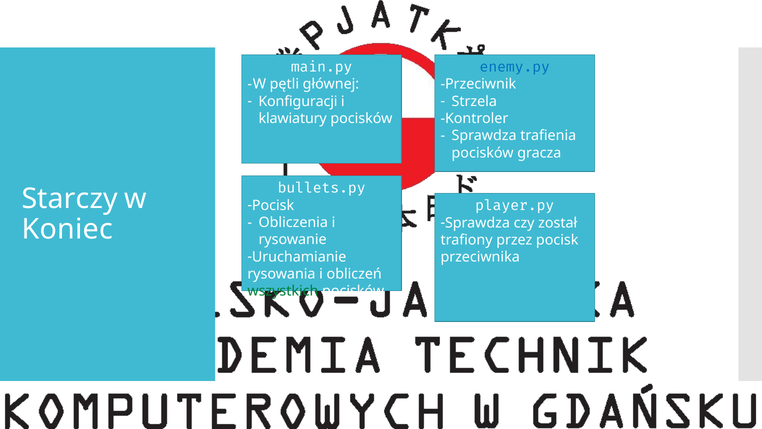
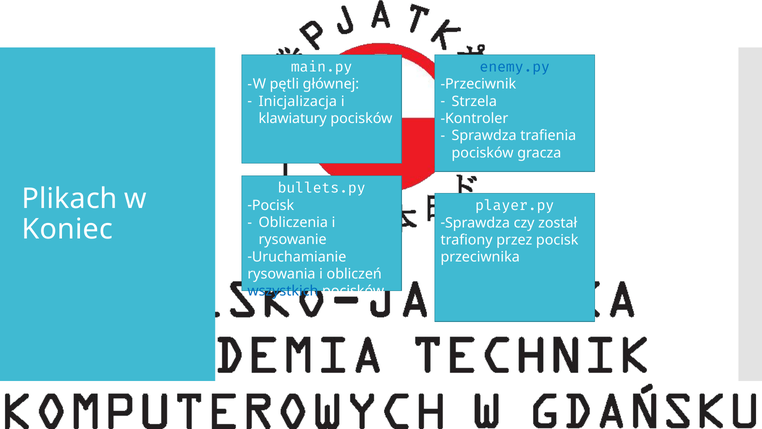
Konfiguracji: Konfiguracji -> Inicjalizacja (298, 101)
Starczy: Starczy -> Plikach (70, 198)
wszystkich colour: green -> blue (283, 291)
